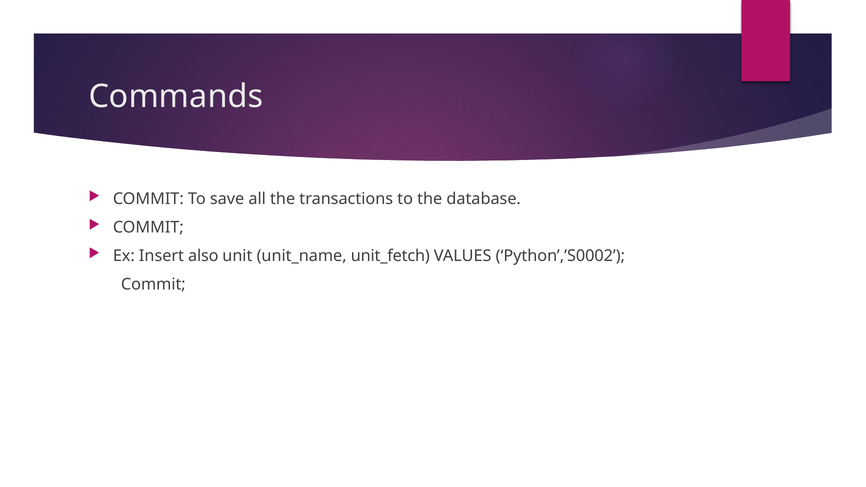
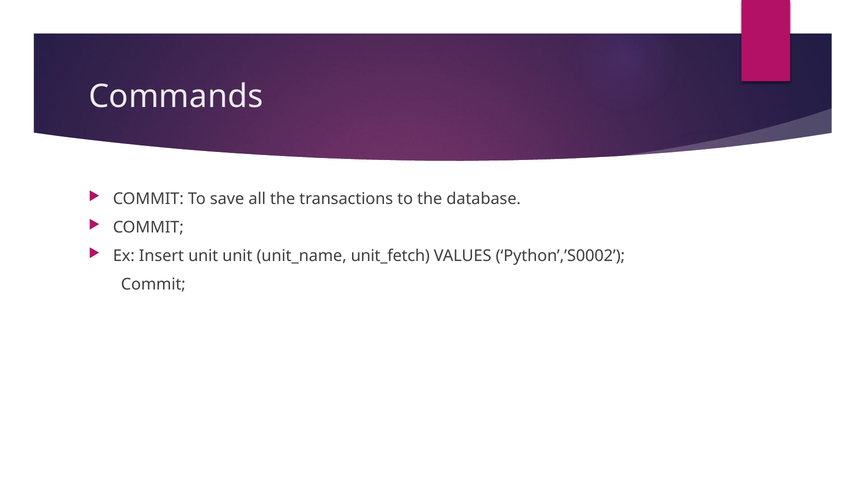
Insert also: also -> unit (203, 256)
